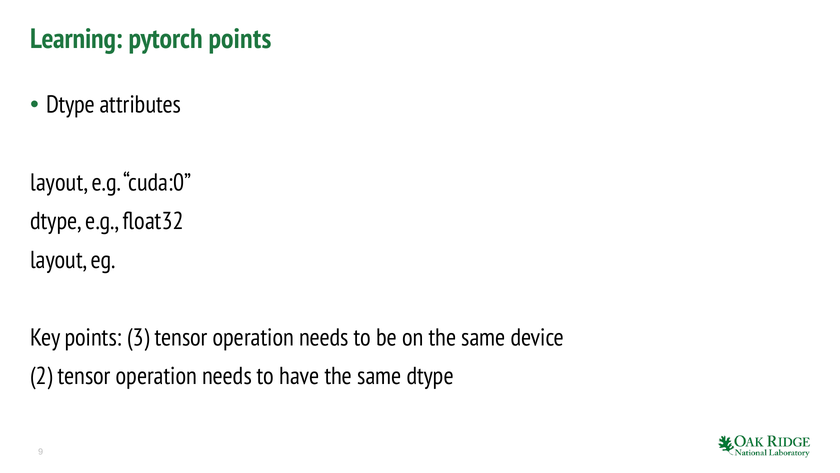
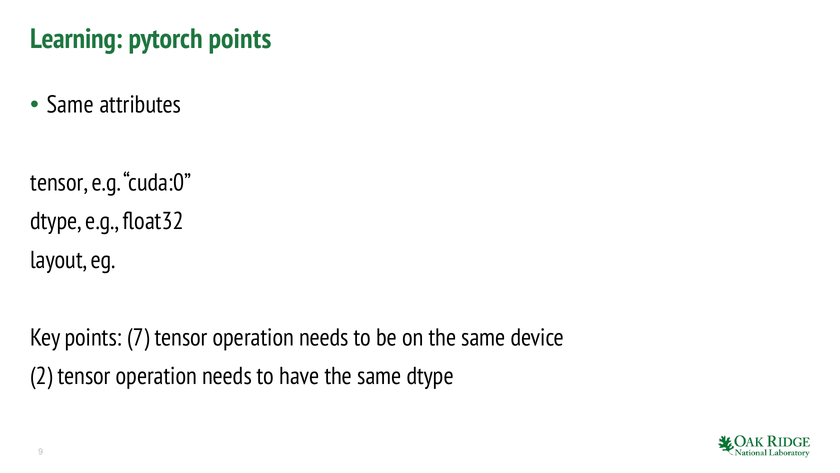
Dtype: Dtype -> Same (70, 105)
layout: layout -> tensor (59, 182)
3: 3 -> 7 (138, 337)
